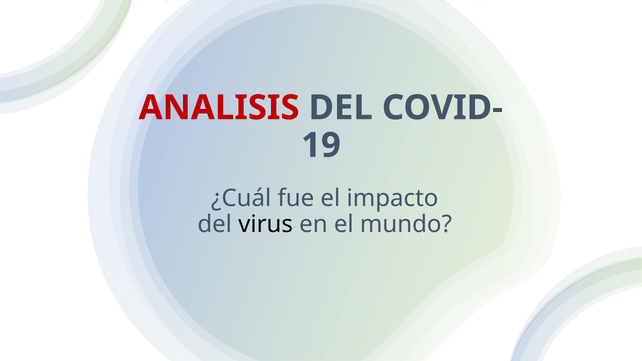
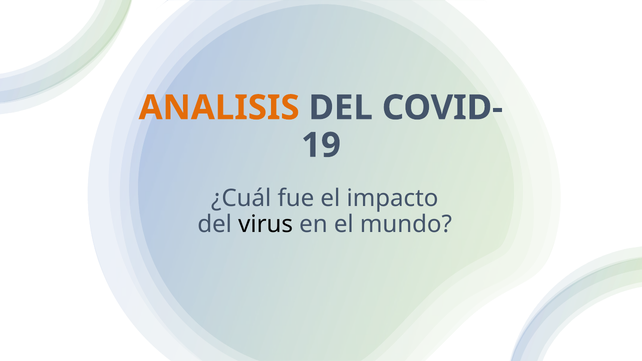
ANALISIS colour: red -> orange (219, 108)
